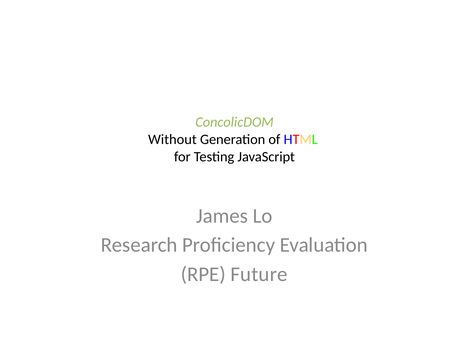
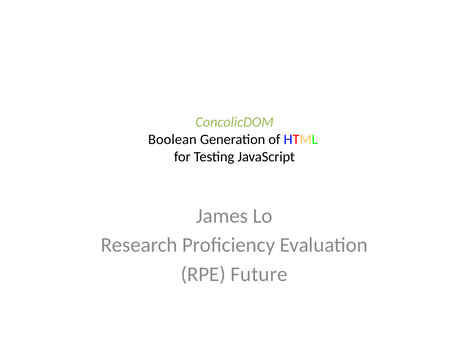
Without: Without -> Boolean (172, 139)
